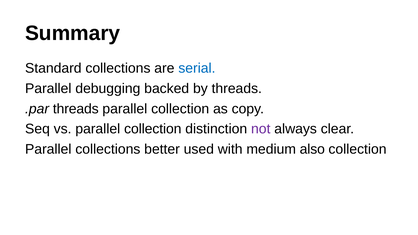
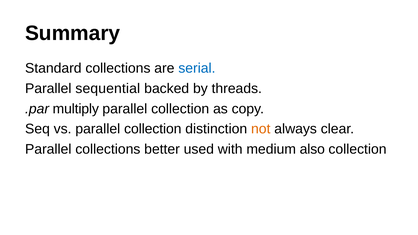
debugging: debugging -> sequential (108, 89)
.par threads: threads -> multiply (76, 109)
not colour: purple -> orange (261, 129)
